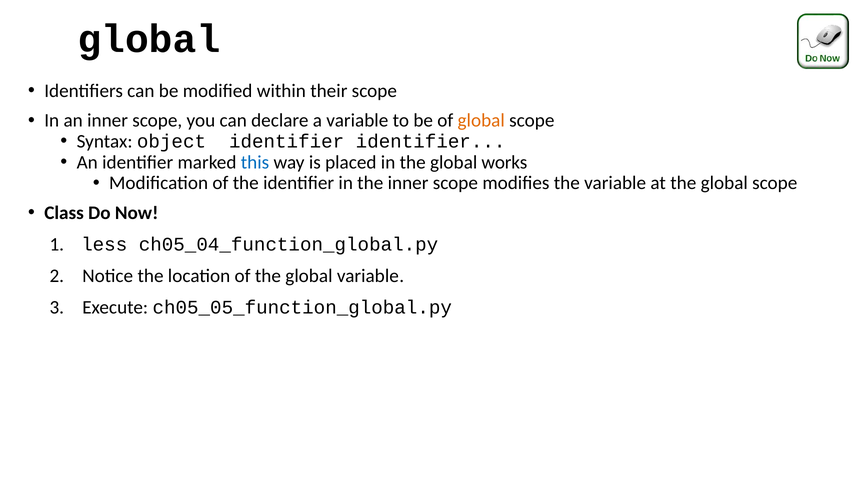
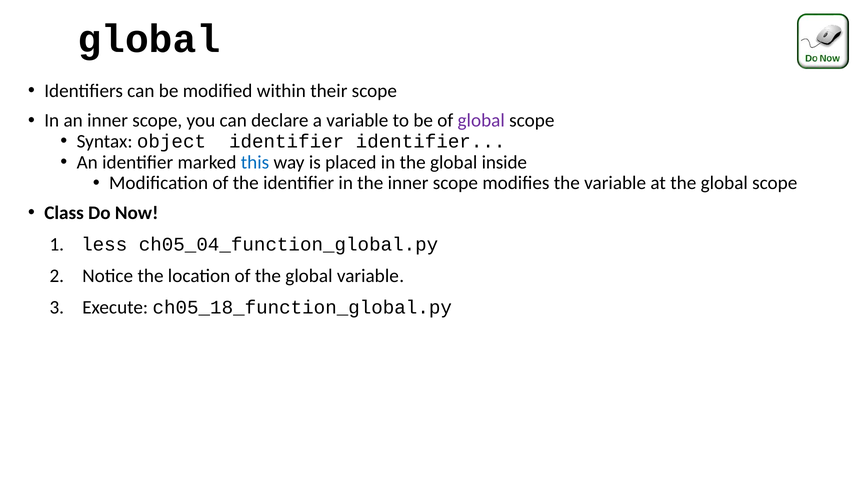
global colour: orange -> purple (481, 121)
works: works -> inside (504, 162)
ch05_05_function_global.py: ch05_05_function_global.py -> ch05_18_function_global.py (302, 307)
